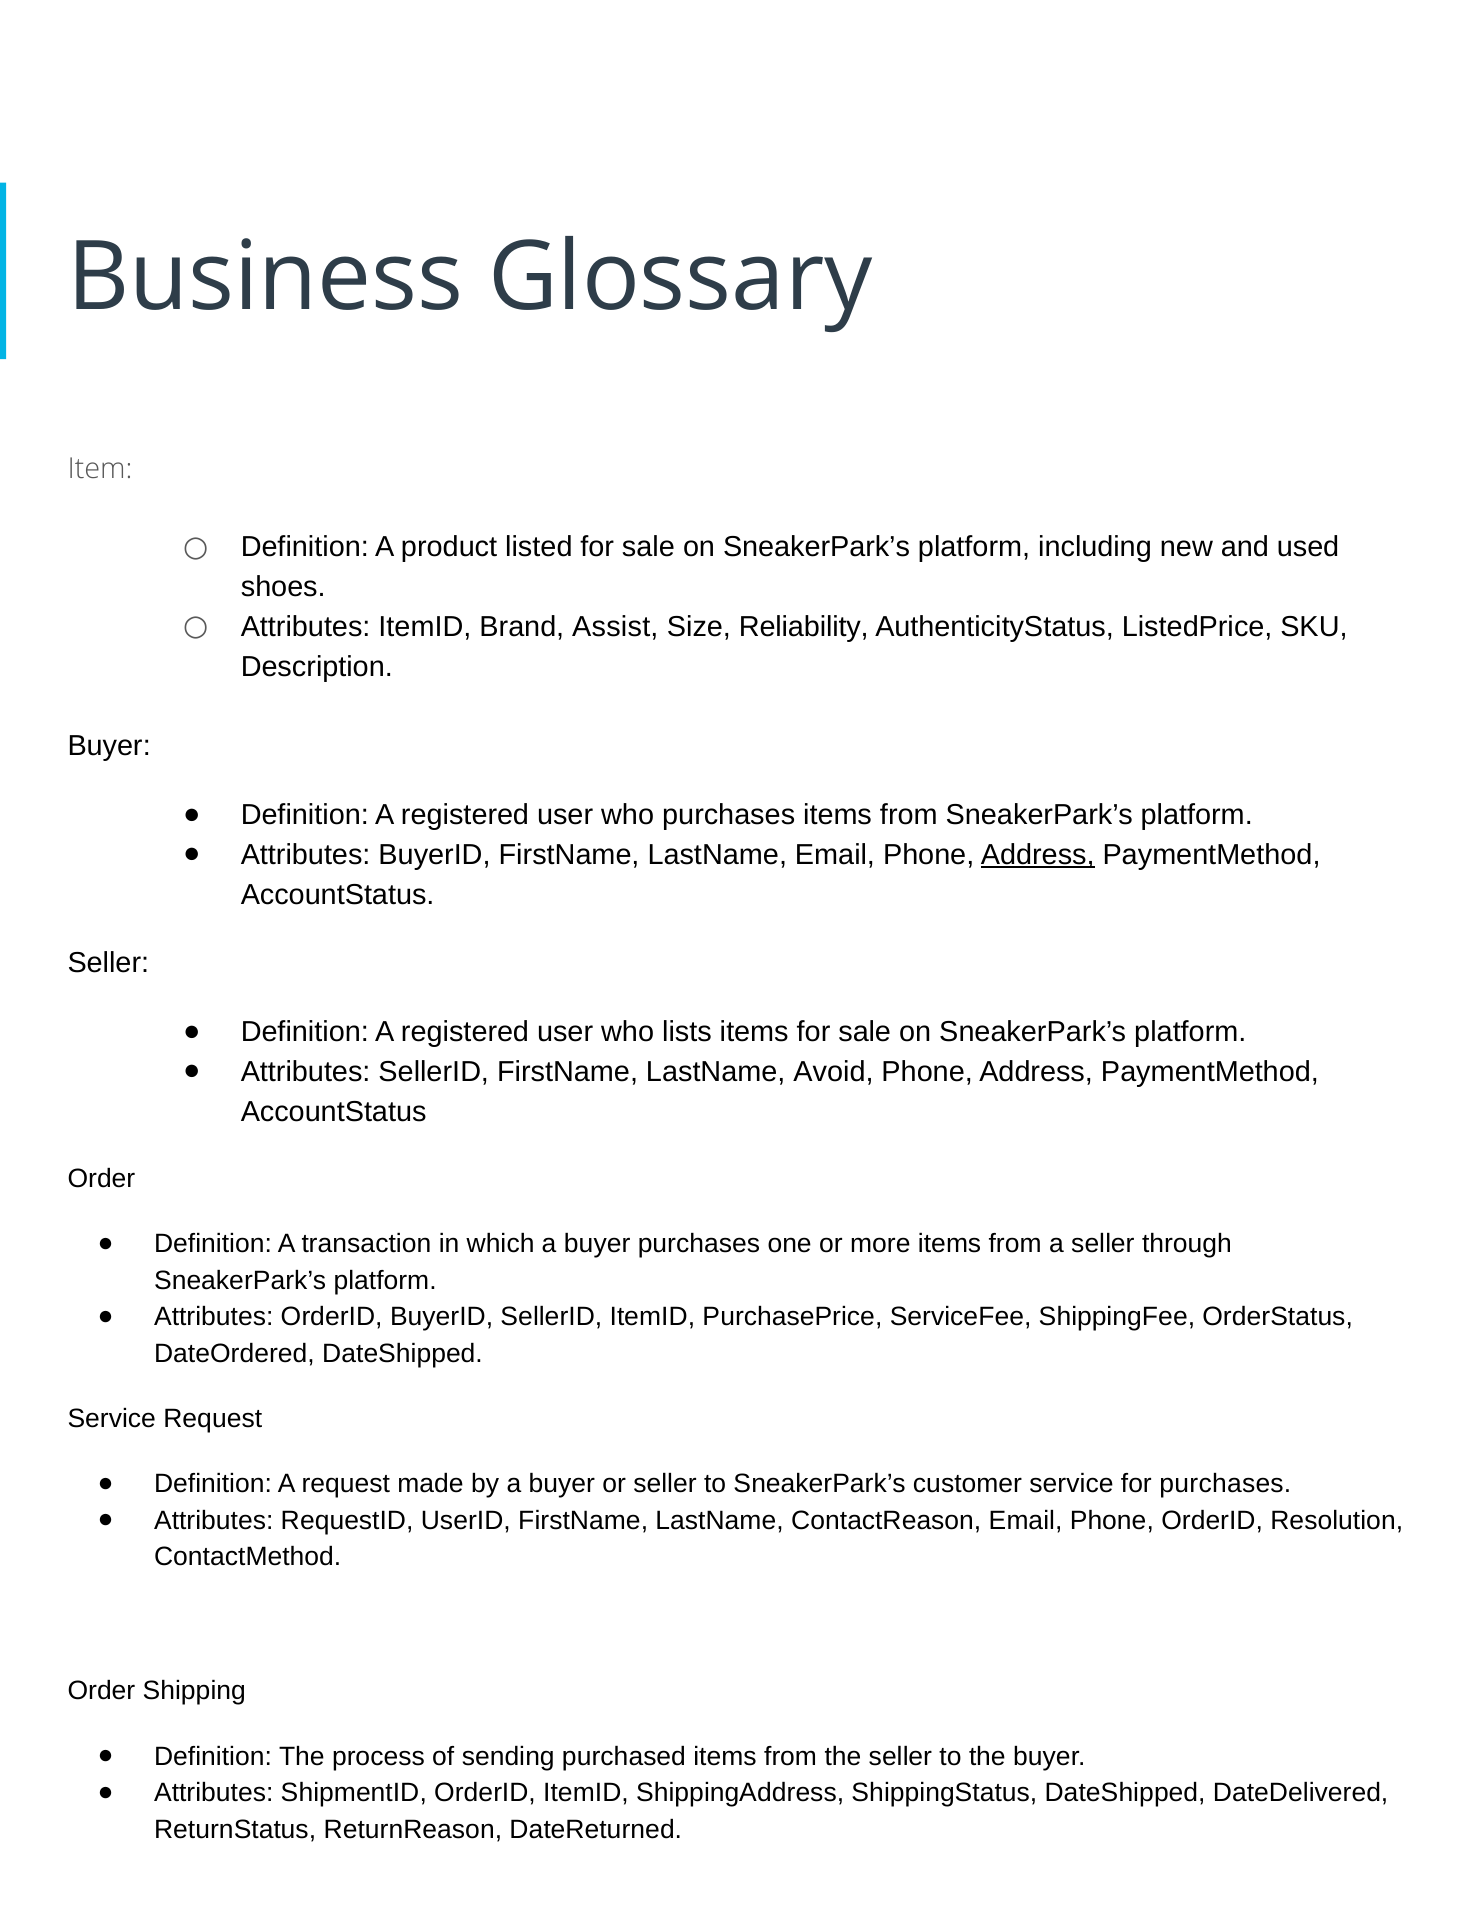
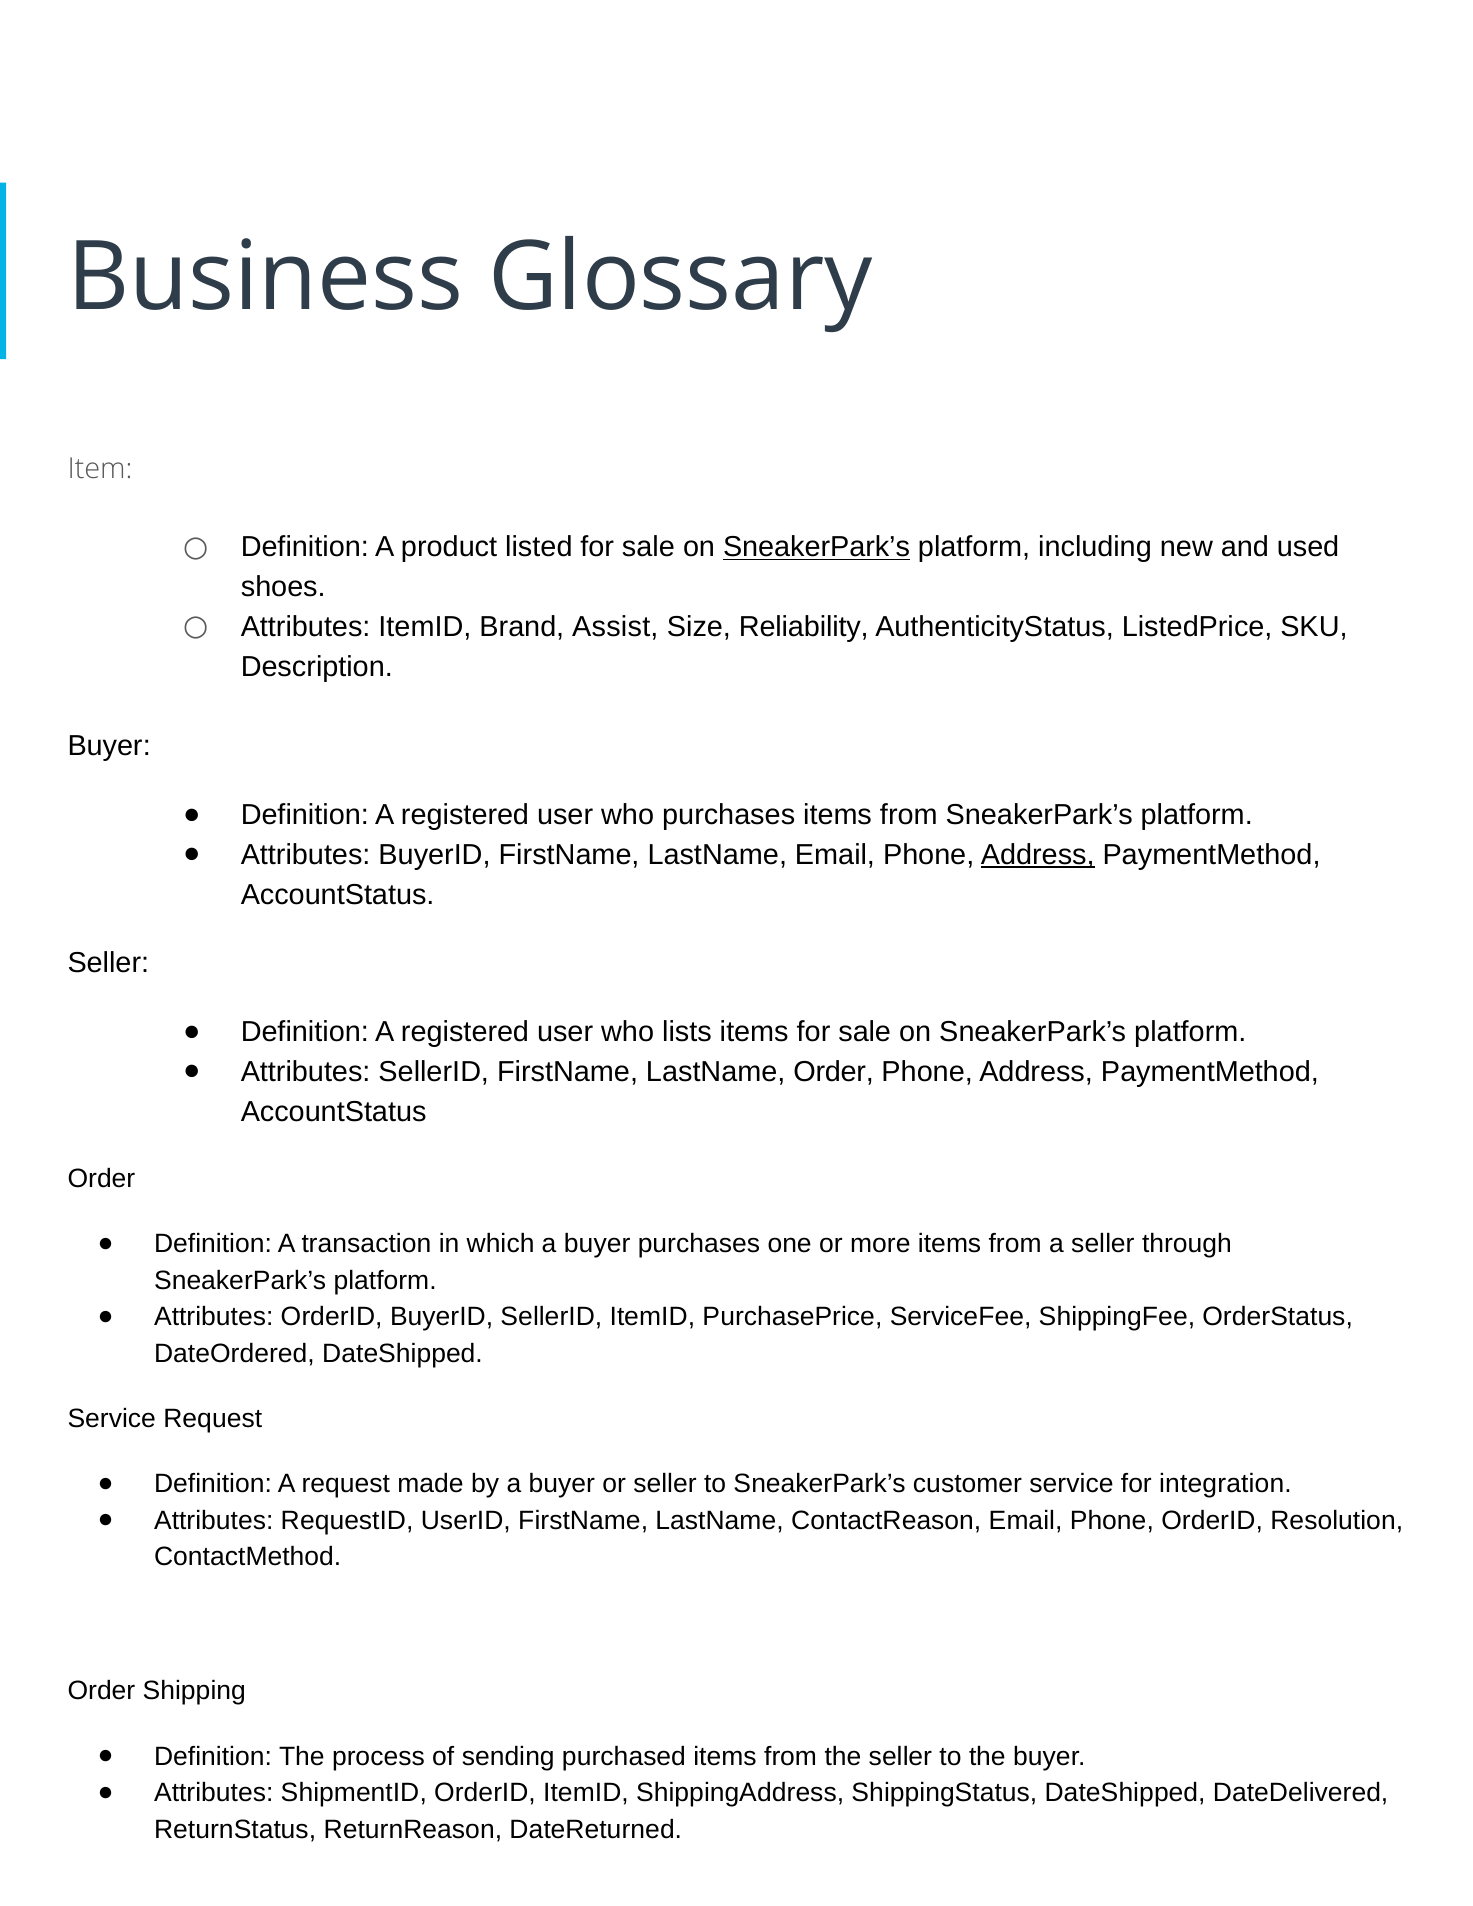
SneakerPark’s underline: none -> present (817, 547)
LastName Avoid: Avoid -> Order (834, 1072)
for purchases: purchases -> integration (1225, 1484)
